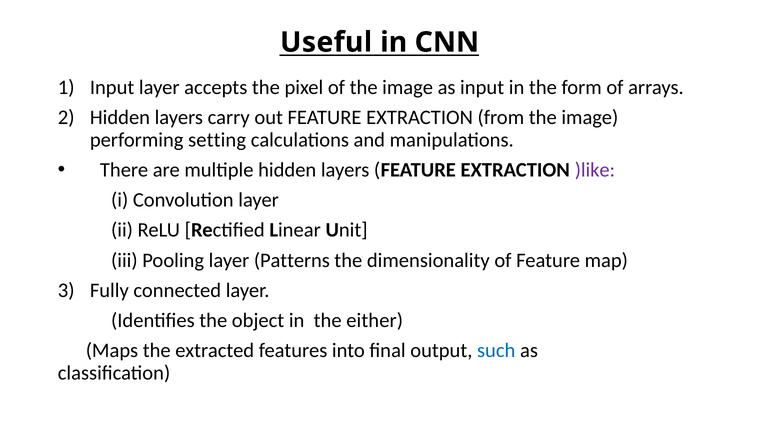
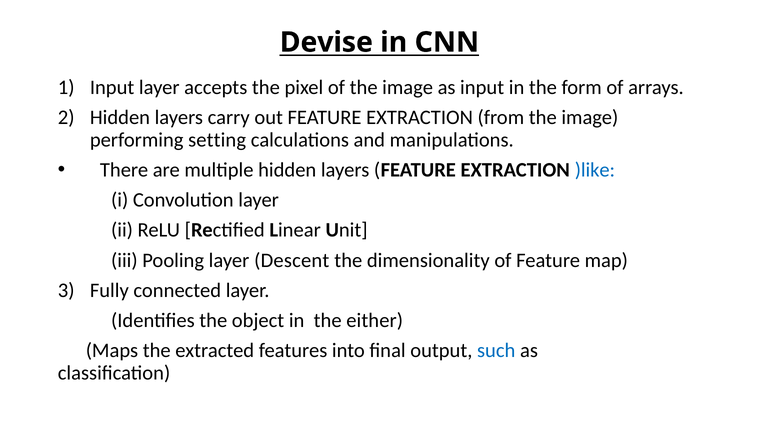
Useful: Useful -> Devise (326, 42)
)like colour: purple -> blue (595, 170)
Patterns: Patterns -> Descent (292, 260)
